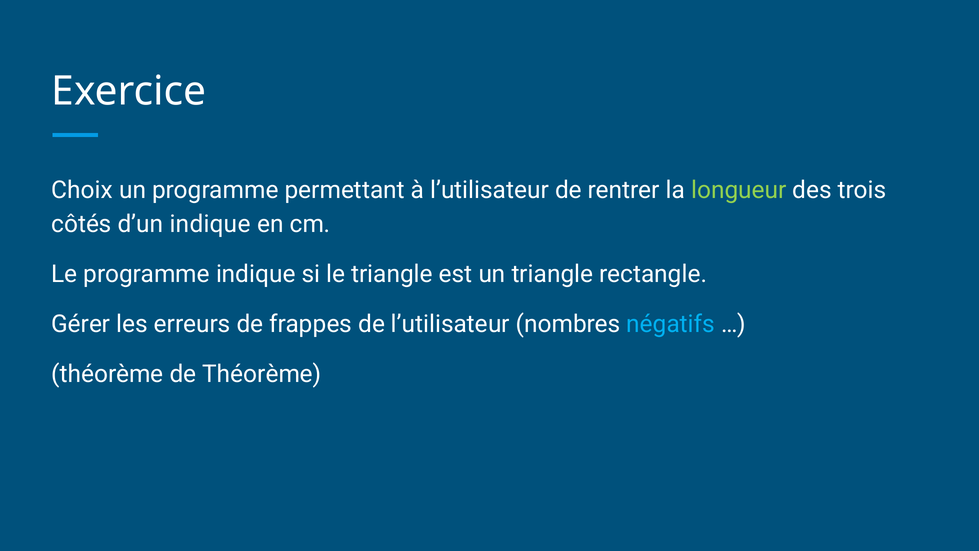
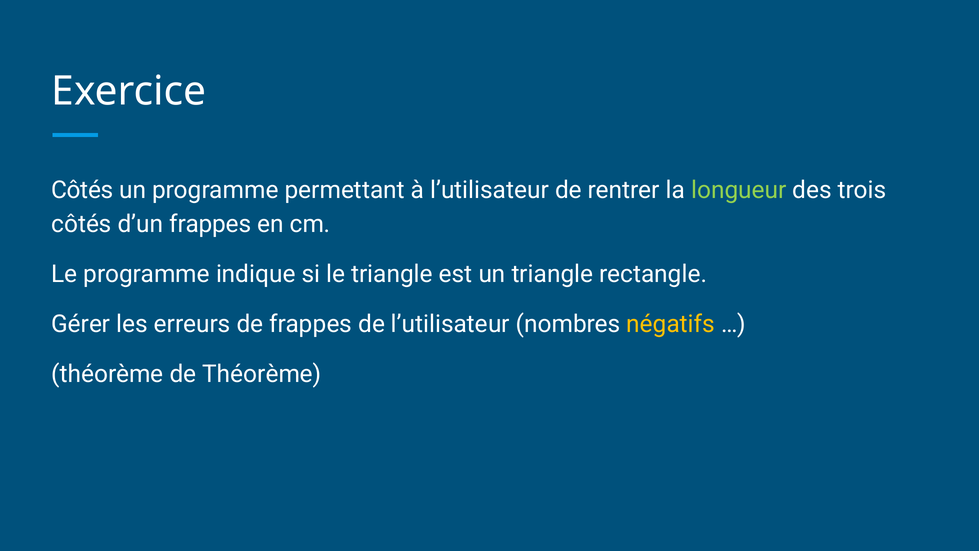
Choix: Choix -> Côtés (82, 190)
d’un indique: indique -> frappes (210, 224)
négatifs colour: light blue -> yellow (671, 324)
